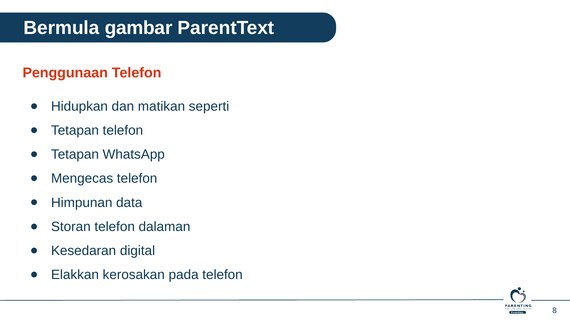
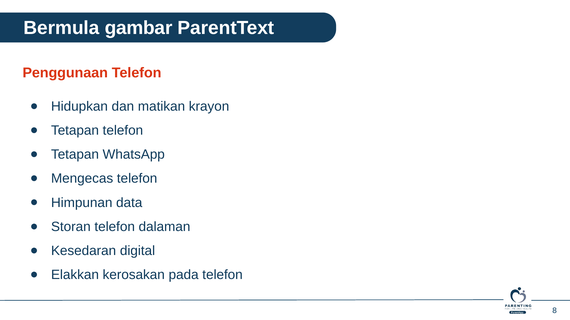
seperti: seperti -> krayon (209, 107)
